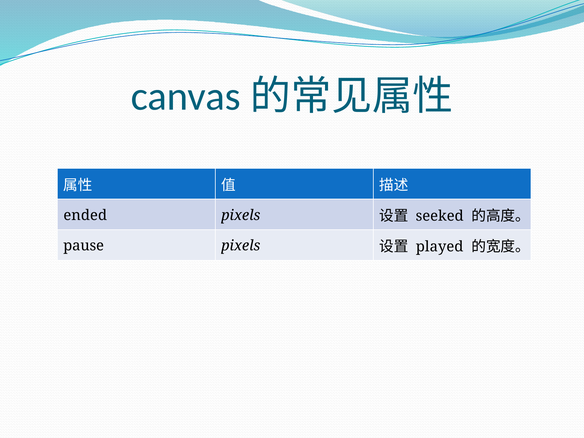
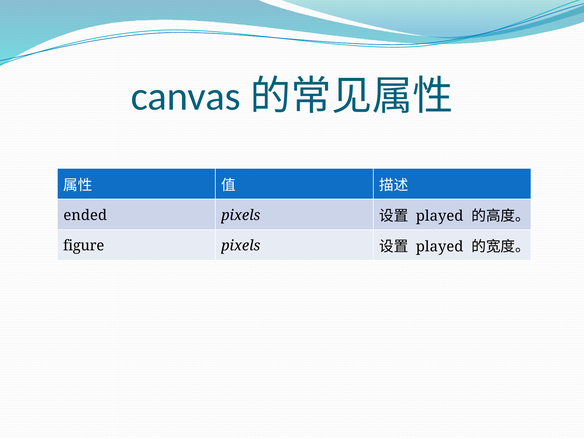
seeked: seeked -> played (440, 216)
pause: pause -> figure (84, 246)
